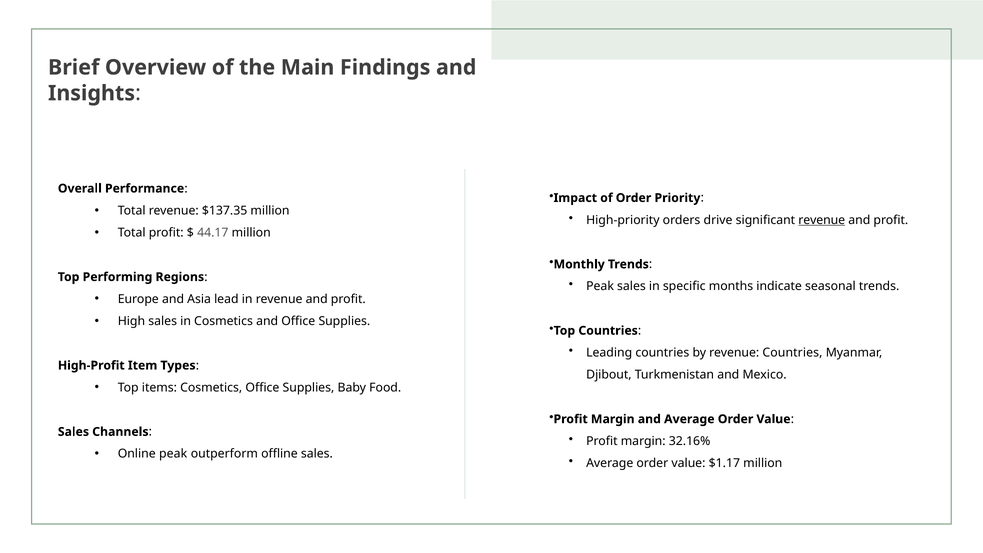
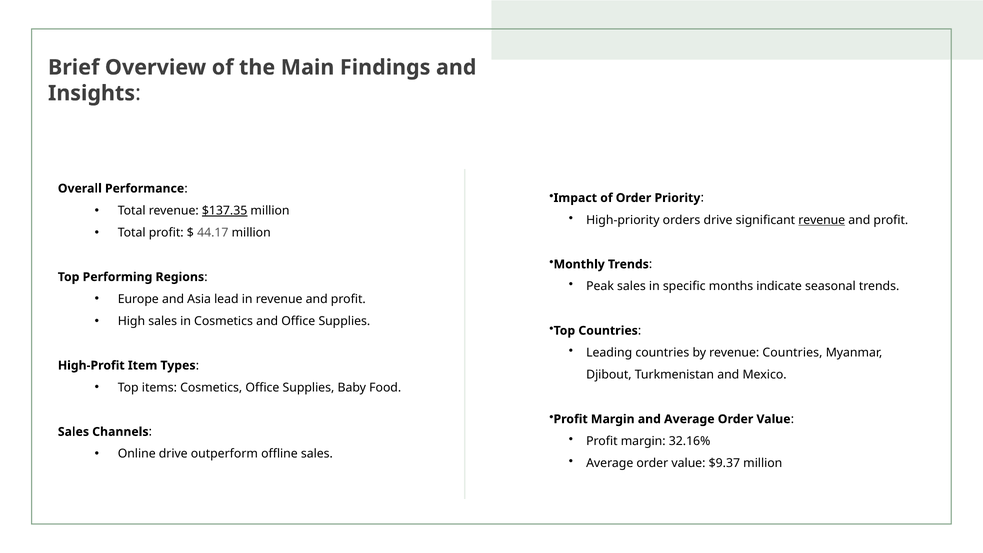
$137.35 underline: none -> present (225, 211)
Online peak: peak -> drive (173, 454)
$1.17: $1.17 -> $9.37 (724, 463)
